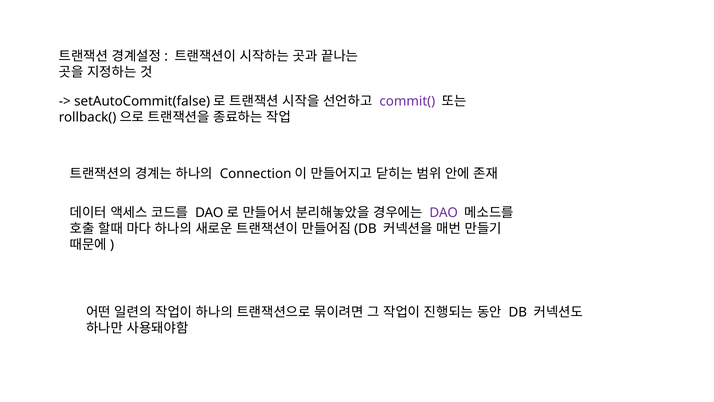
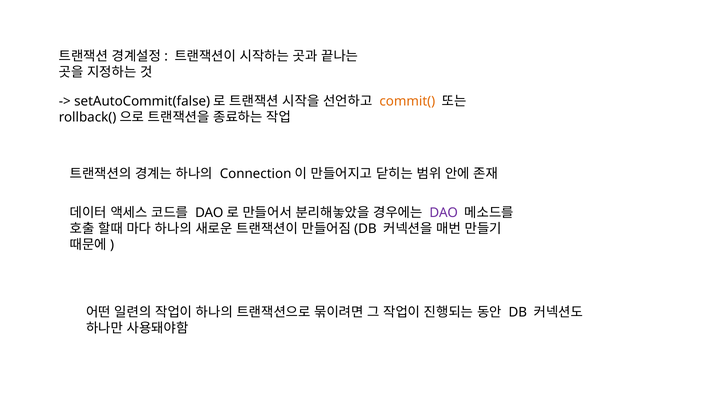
commit( colour: purple -> orange (407, 101)
